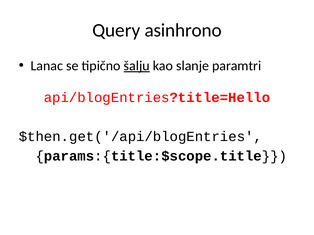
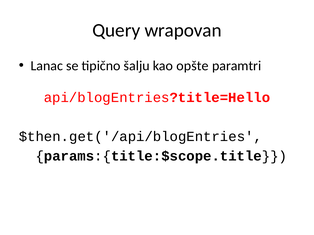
asinhrono: asinhrono -> wrapovan (183, 30)
šalju underline: present -> none (137, 66)
slanje: slanje -> opšte (193, 66)
